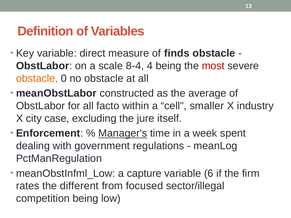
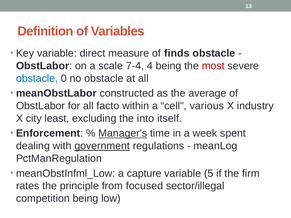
8-4: 8-4 -> 7-4 (135, 66)
obstacle colour: orange -> blue (37, 79)
smaller: smaller -> various (207, 106)
case: case -> least (57, 119)
jure: jure -> into (146, 119)
government underline: none -> present (102, 146)
6: 6 -> 5 (209, 174)
different: different -> principle (79, 186)
